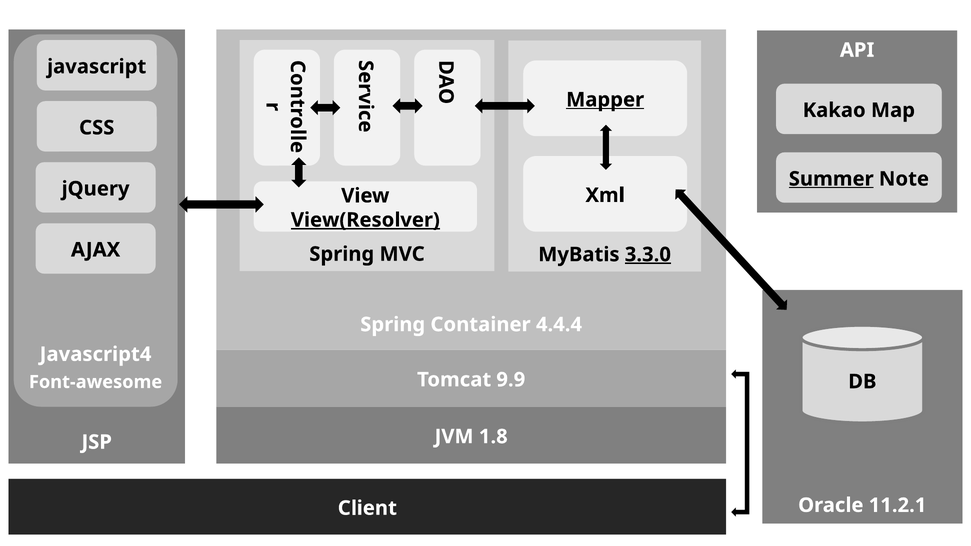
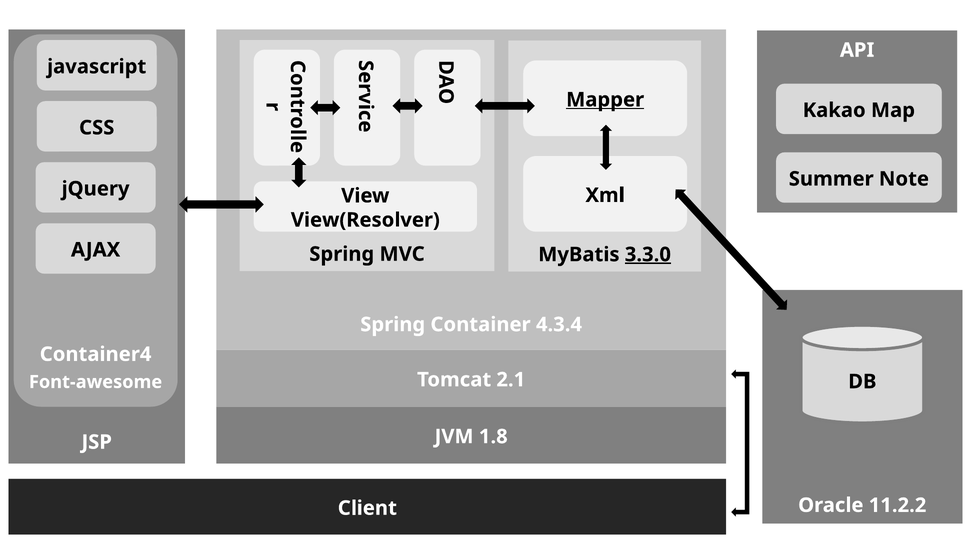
Summer underline: present -> none (831, 179)
View(Resolver underline: present -> none (365, 220)
4.4.4: 4.4.4 -> 4.3.4 (559, 325)
Javascript4: Javascript4 -> Container4 (96, 354)
9.9: 9.9 -> 2.1 (511, 380)
11.2.1: 11.2.1 -> 11.2.2 (898, 505)
